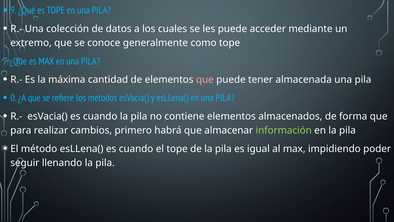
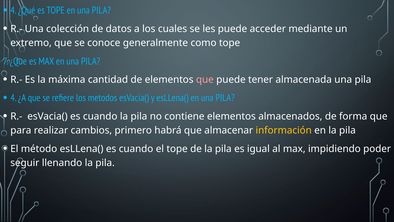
9: 9 -> 4 (13, 10)
0: 0 -> 4 (13, 98)
información colour: light green -> yellow (284, 130)
